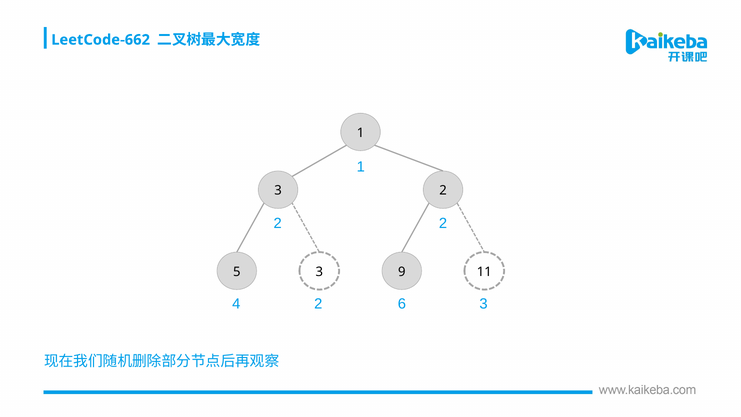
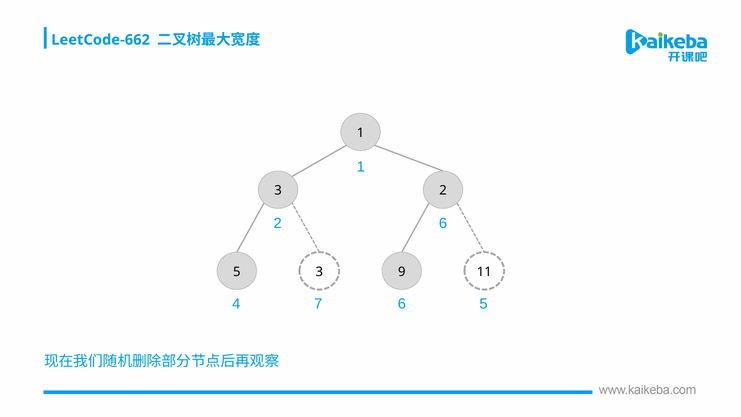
2 2: 2 -> 6 (443, 223)
4 2: 2 -> 7 (318, 304)
6 3: 3 -> 5 (483, 304)
